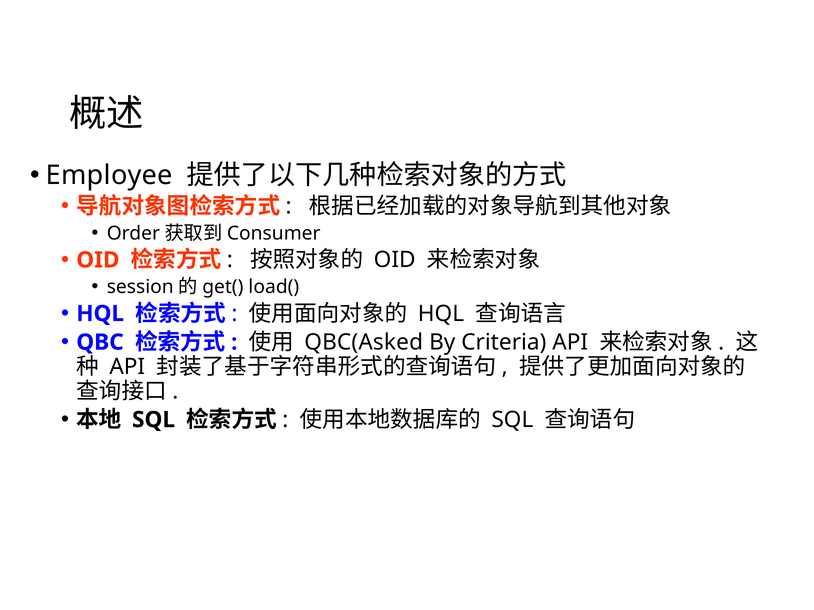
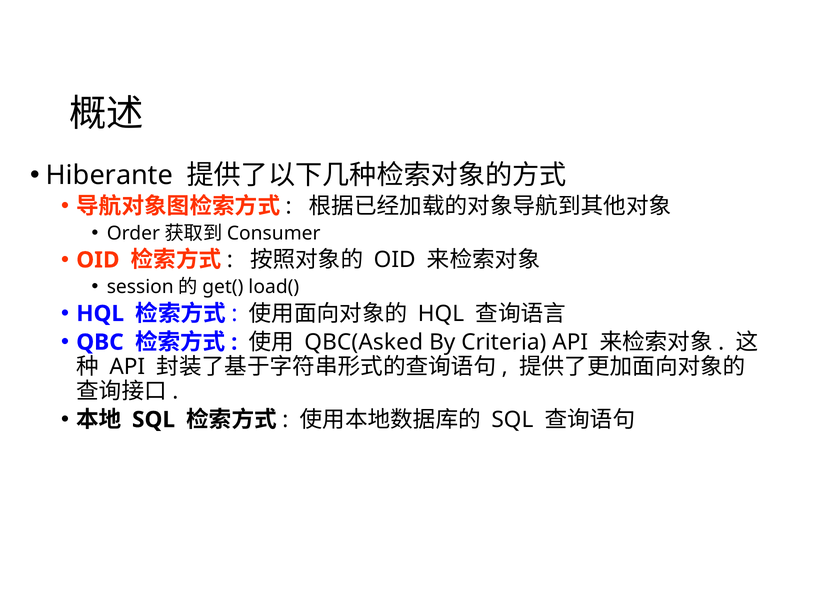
Employee: Employee -> Hiberante (109, 175)
